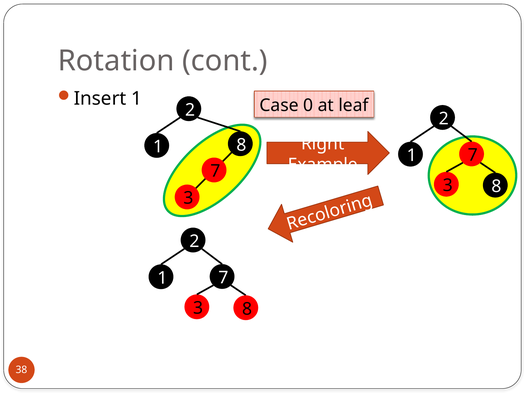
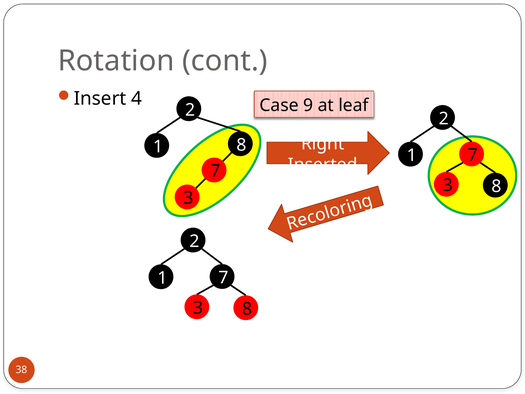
Insert 1: 1 -> 4 (137, 98)
0: 0 -> 9 (308, 105)
Example: Example -> Inserted (323, 165)
